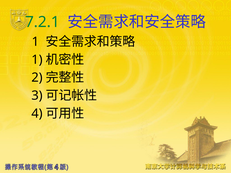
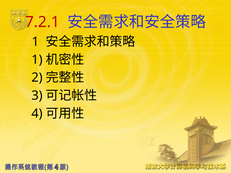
7.2.1 colour: green -> red (42, 22)
